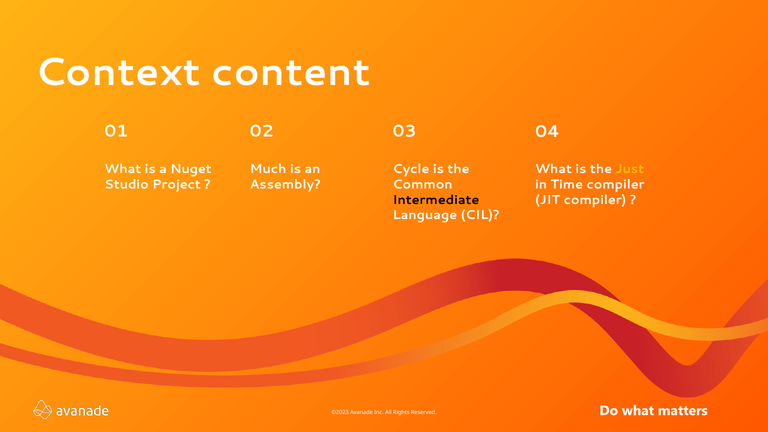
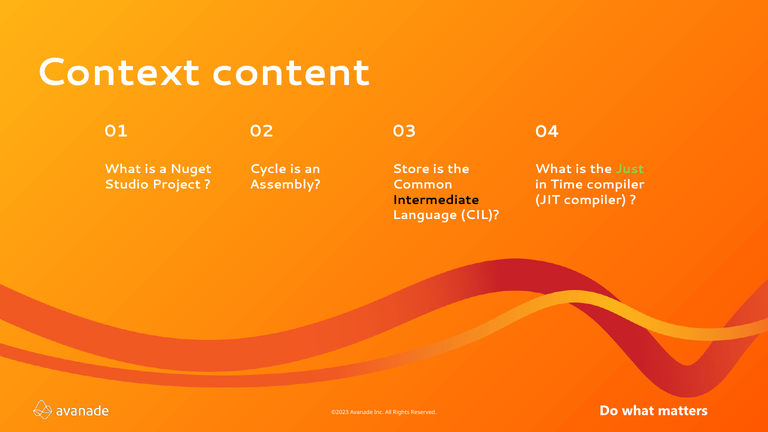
Much: Much -> Cycle (268, 169)
Cycle: Cycle -> Store (411, 169)
Just colour: yellow -> light green (630, 169)
